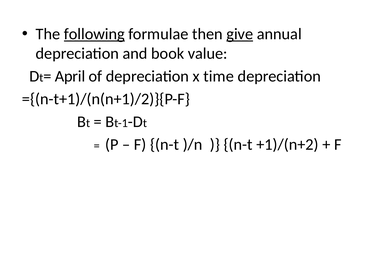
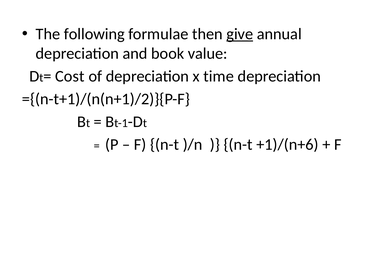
following underline: present -> none (94, 34)
April: April -> Cost (70, 76)
+1)/(n+2: +1)/(n+2 -> +1)/(n+6 (287, 145)
